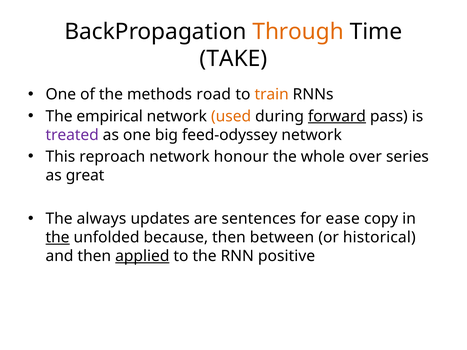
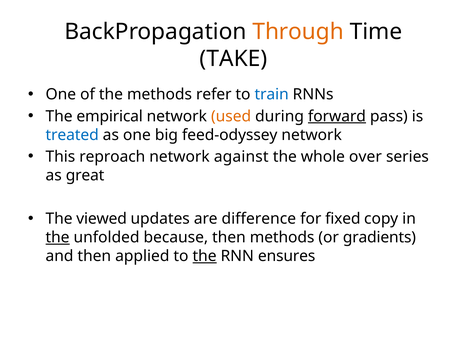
road: road -> refer (214, 94)
train colour: orange -> blue (272, 94)
treated colour: purple -> blue (72, 135)
honour: honour -> against (241, 157)
always: always -> viewed (102, 219)
sentences: sentences -> difference (259, 219)
ease: ease -> fixed (343, 219)
then between: between -> methods (282, 238)
historical: historical -> gradients (379, 238)
applied underline: present -> none (142, 256)
the underline: none -> present (205, 256)
positive: positive -> ensures (287, 256)
